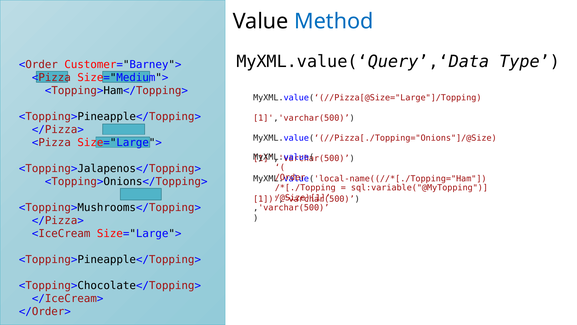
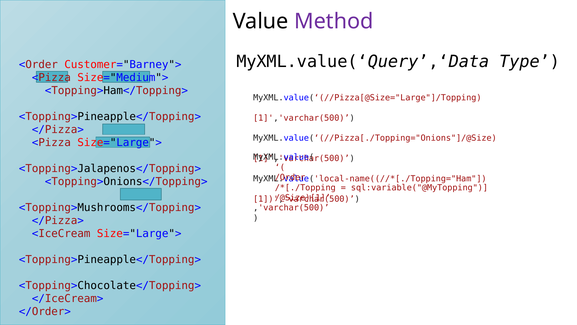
Method colour: blue -> purple (334, 21)
